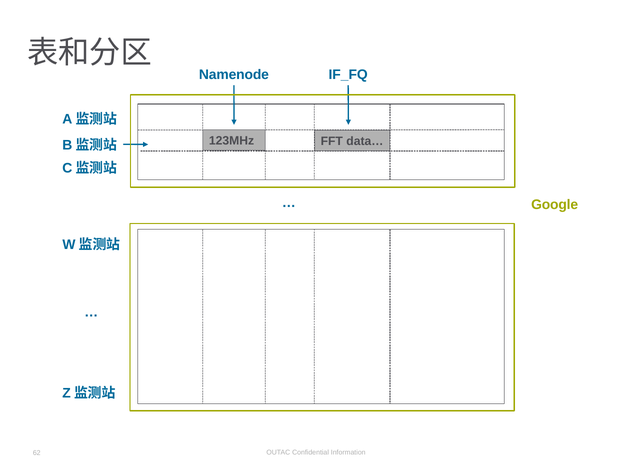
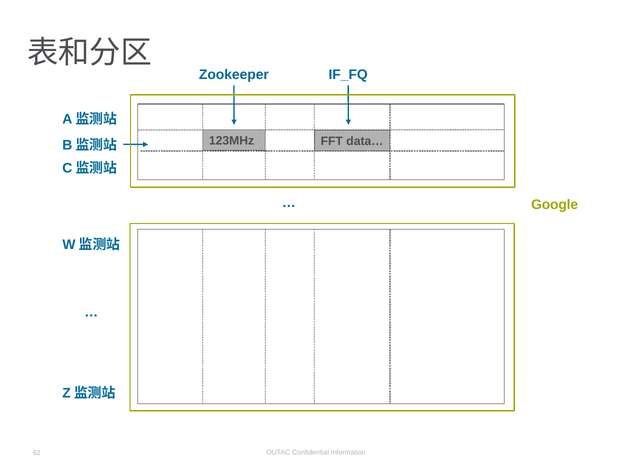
Namenode: Namenode -> Zookeeper (234, 75)
